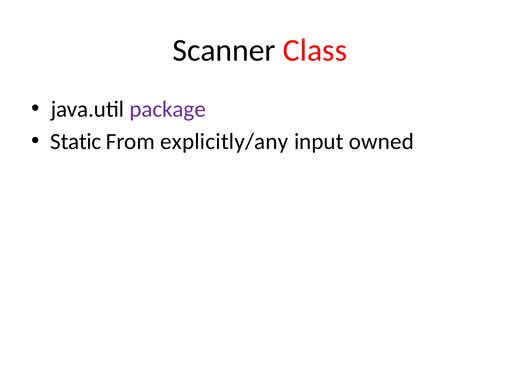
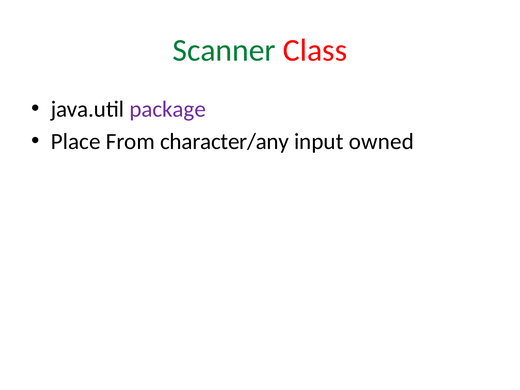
Scanner colour: black -> green (224, 50)
Static: Static -> Place (76, 141)
explicitly/any: explicitly/any -> character/any (225, 141)
